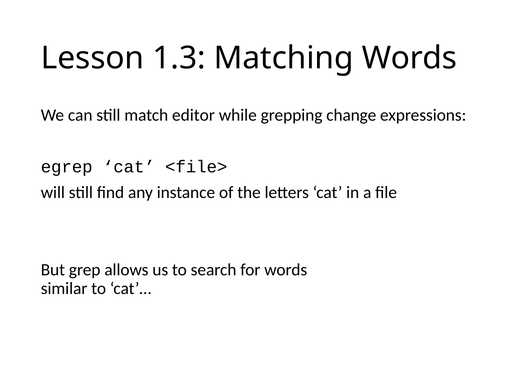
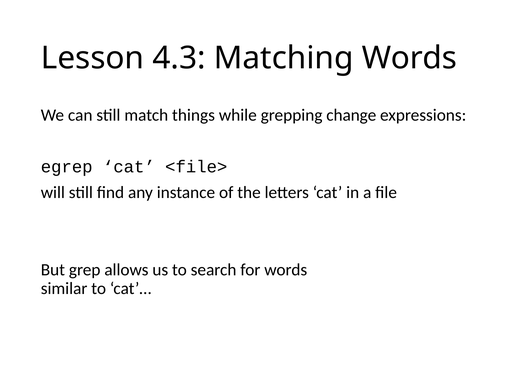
1.3: 1.3 -> 4.3 (179, 58)
editor: editor -> things (194, 115)
